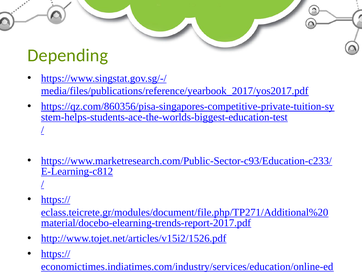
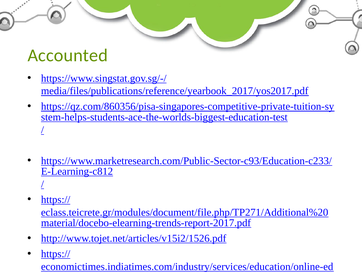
Depending: Depending -> Accounted (68, 55)
